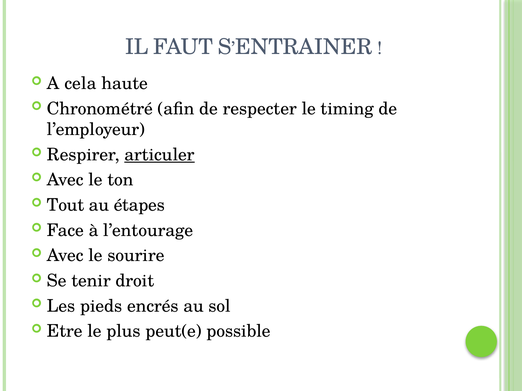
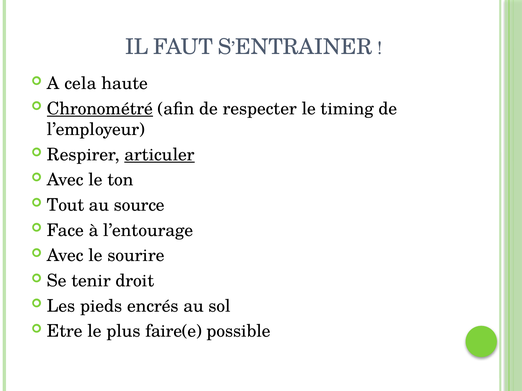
Chronométré underline: none -> present (100, 109)
étapes: étapes -> source (139, 205)
peut(e: peut(e -> faire(e (174, 332)
